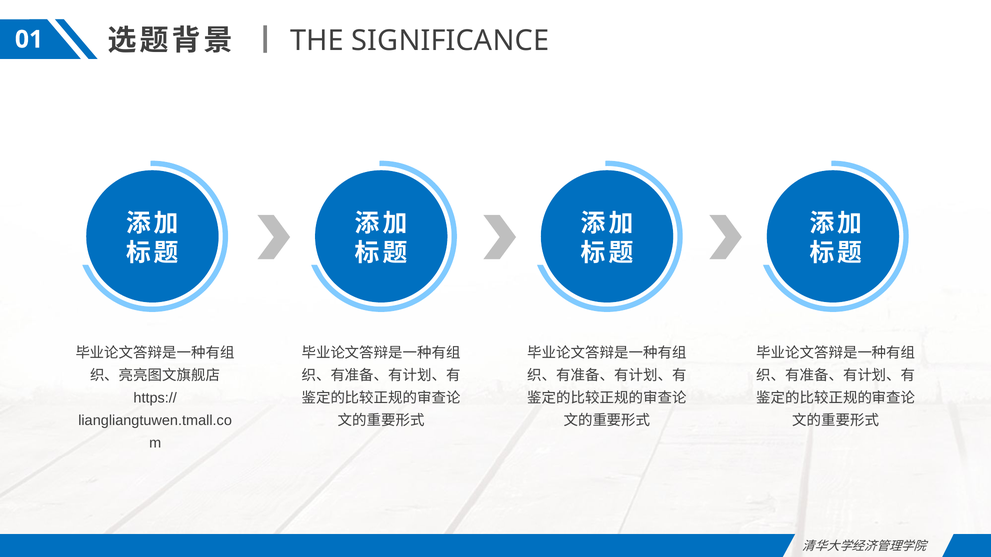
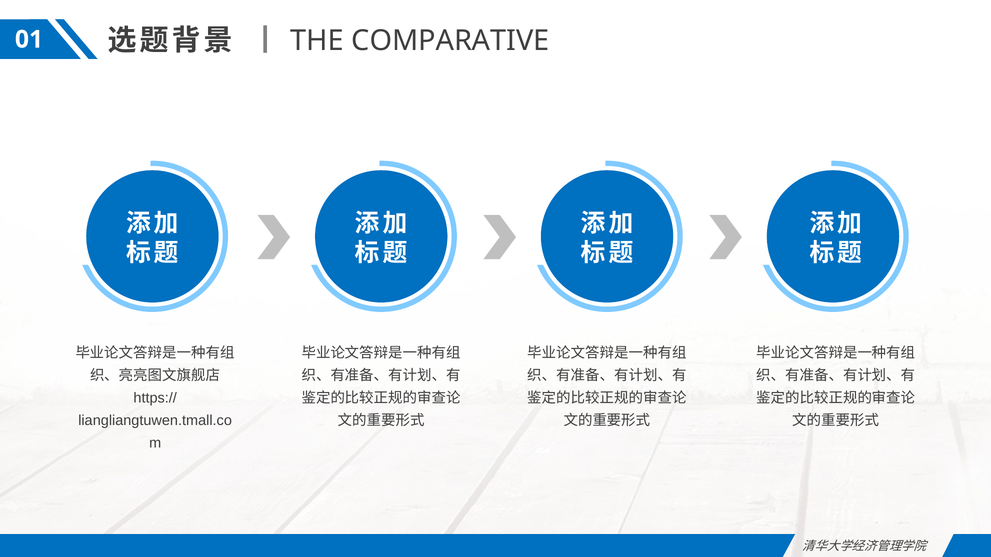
SIGNIFICANCE: SIGNIFICANCE -> COMPARATIVE (450, 41)
